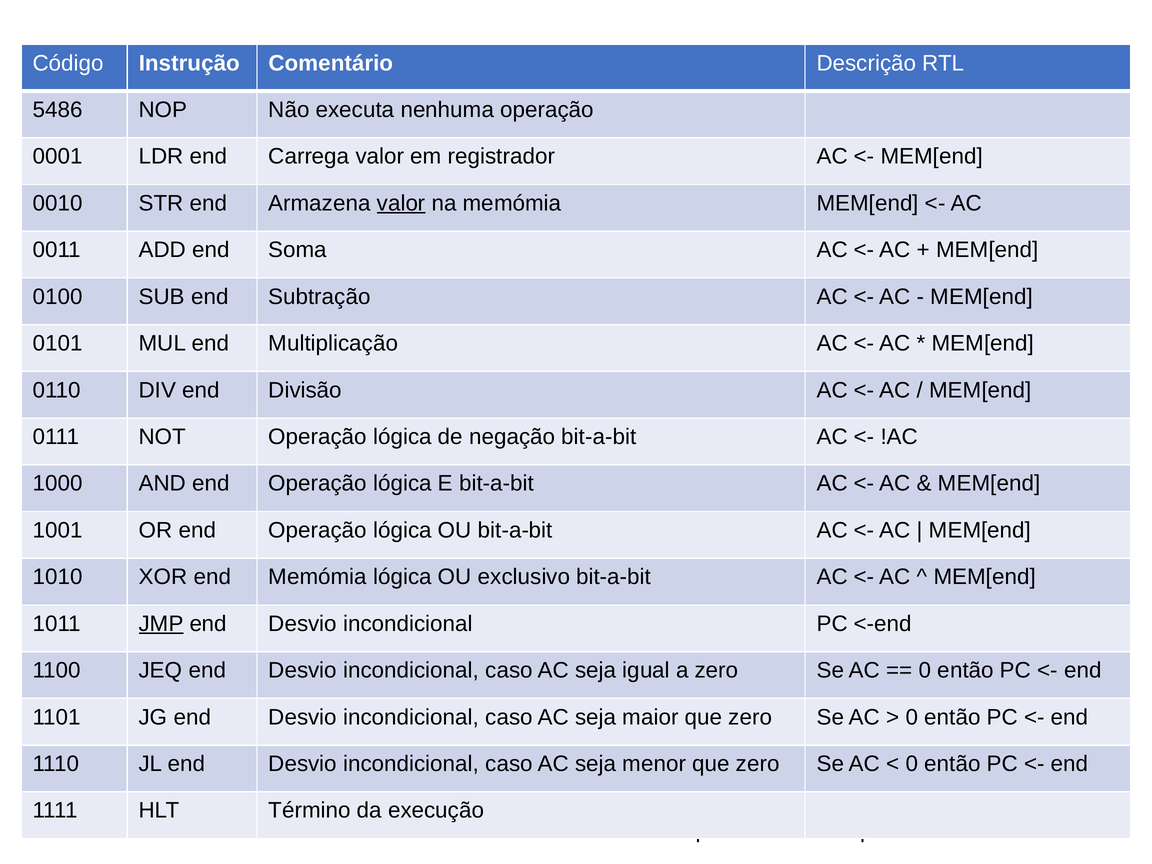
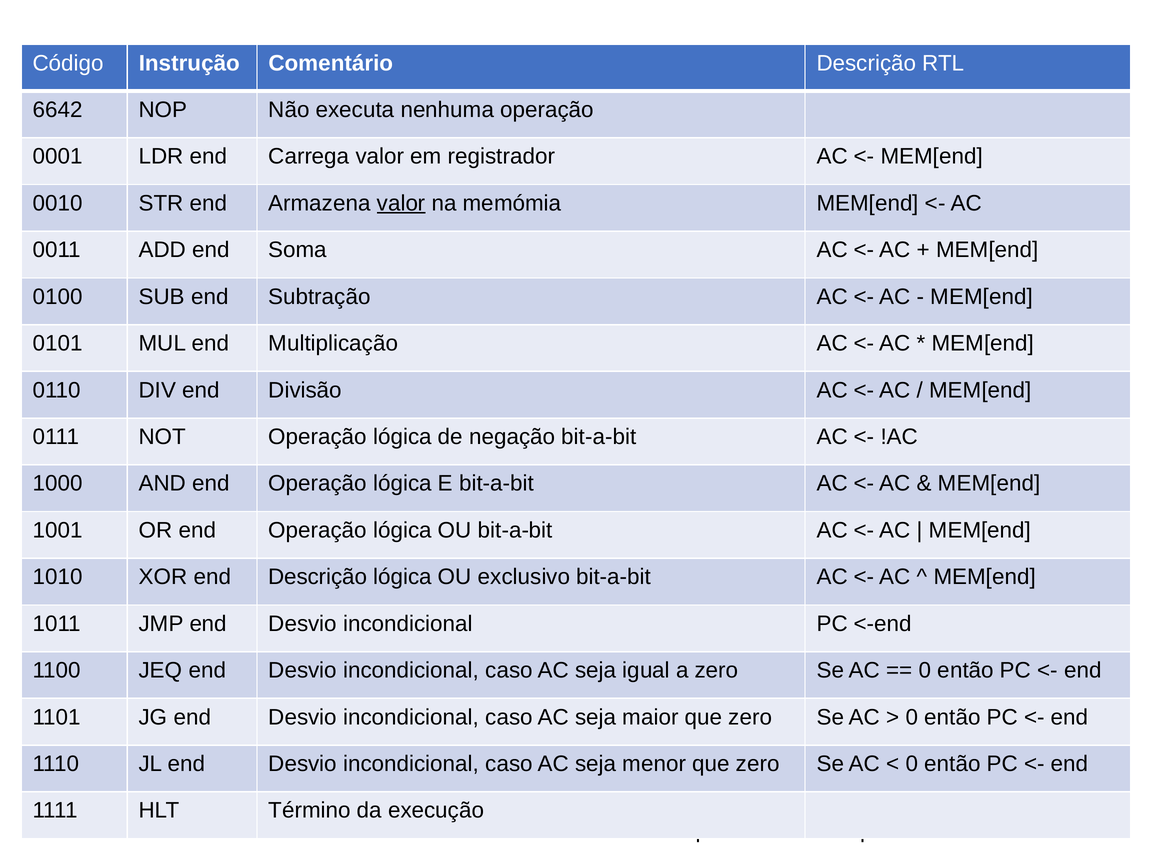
5486: 5486 -> 6642 (58, 110)
end Memómia: Memómia -> Descrição (318, 577)
JMP underline: present -> none (161, 624)
